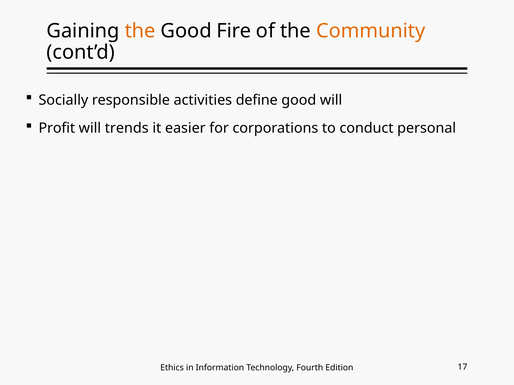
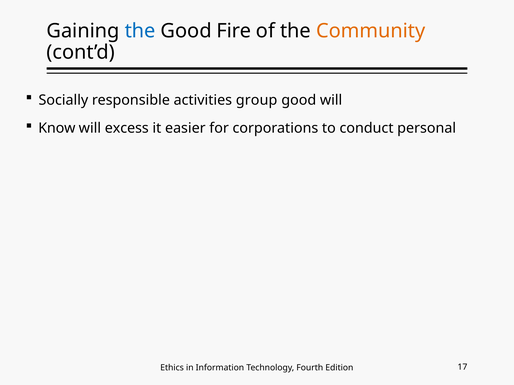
the colour: orange -> blue (140, 31)
define: define -> group (257, 100)
Profit: Profit -> Know (57, 128)
trends: trends -> excess (127, 128)
